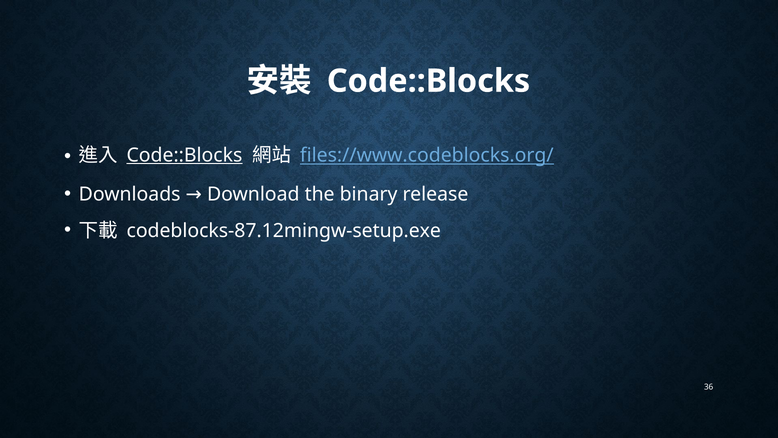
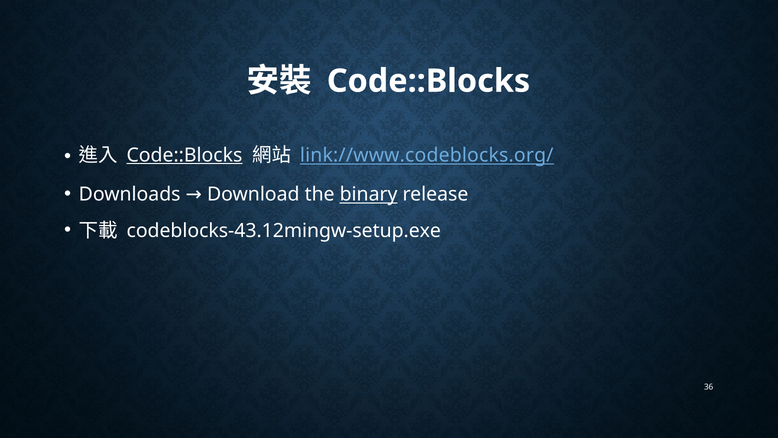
files://www.codeblocks.org/: files://www.codeblocks.org/ -> link://www.codeblocks.org/ (427, 155)
binary underline: none -> present (369, 194)
codeblocks-87.12mingw-setup.exe: codeblocks-87.12mingw-setup.exe -> codeblocks-43.12mingw-setup.exe (284, 230)
